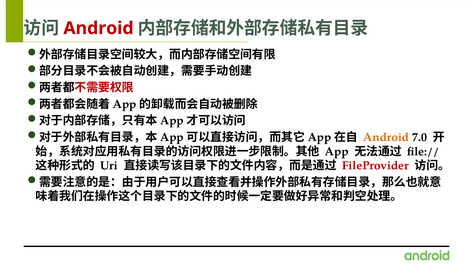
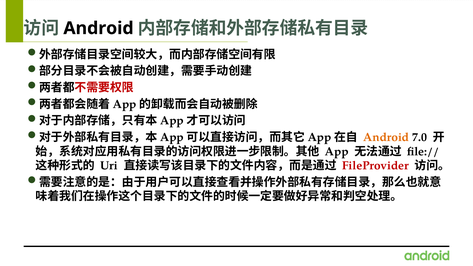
Android colour: red -> black (98, 28)
